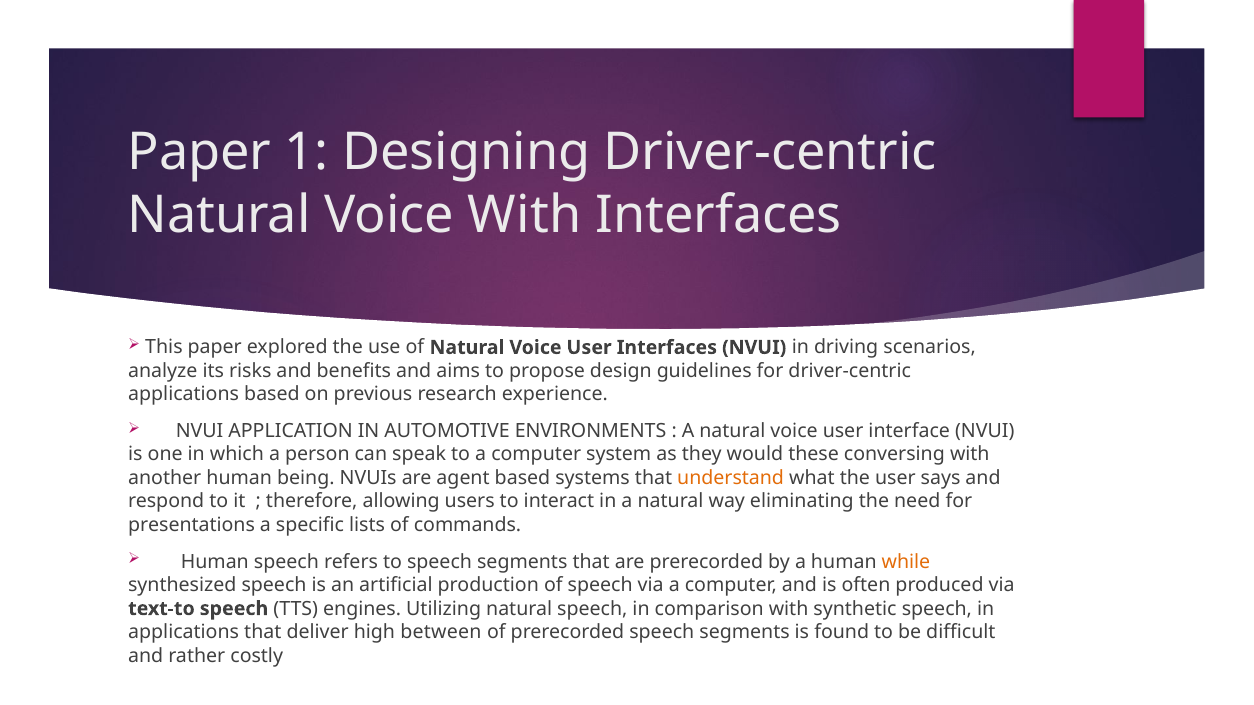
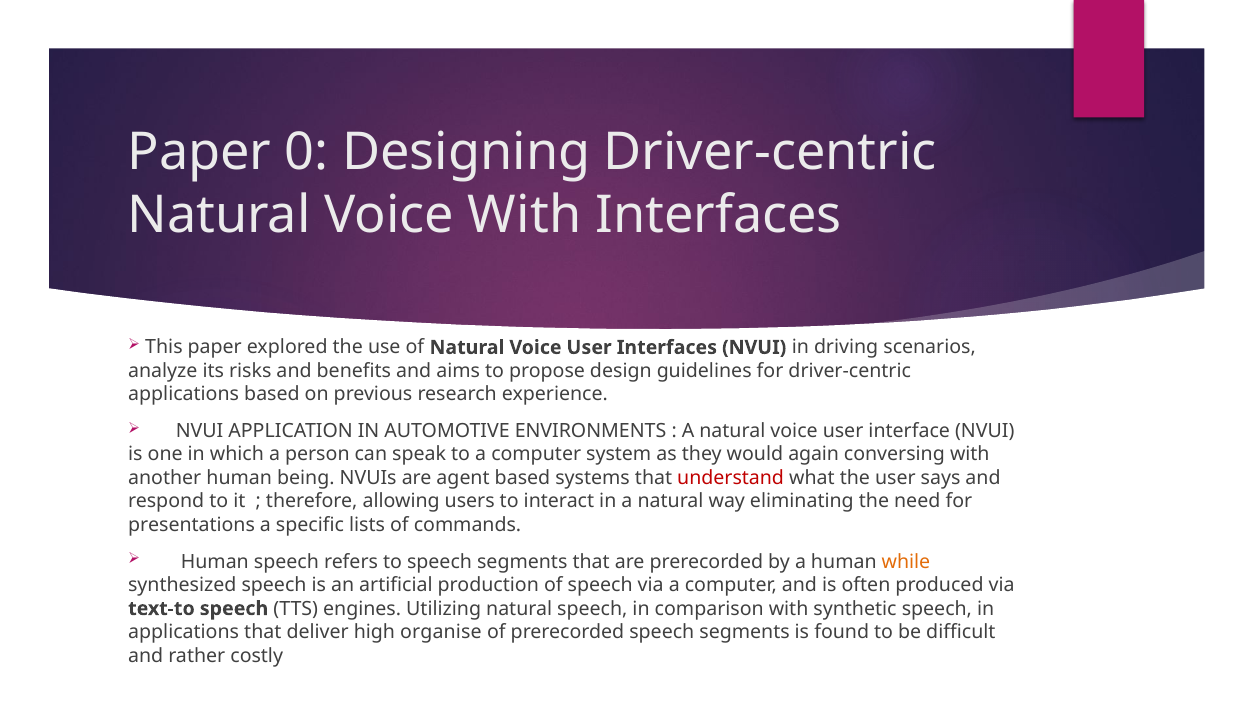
1: 1 -> 0 (307, 152)
these: these -> again (814, 455)
understand colour: orange -> red (731, 478)
between: between -> organise (441, 632)
